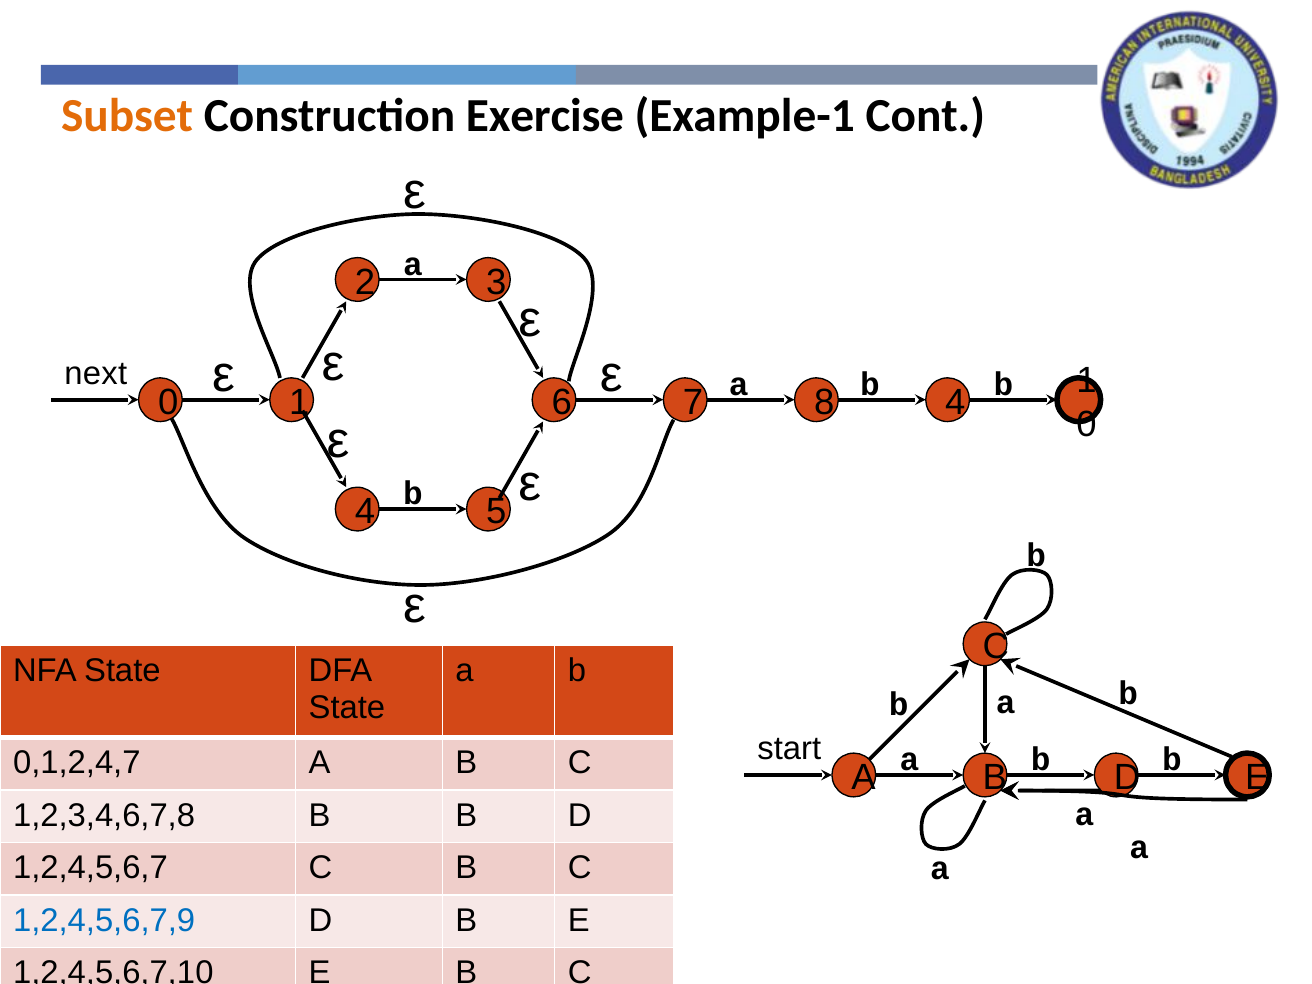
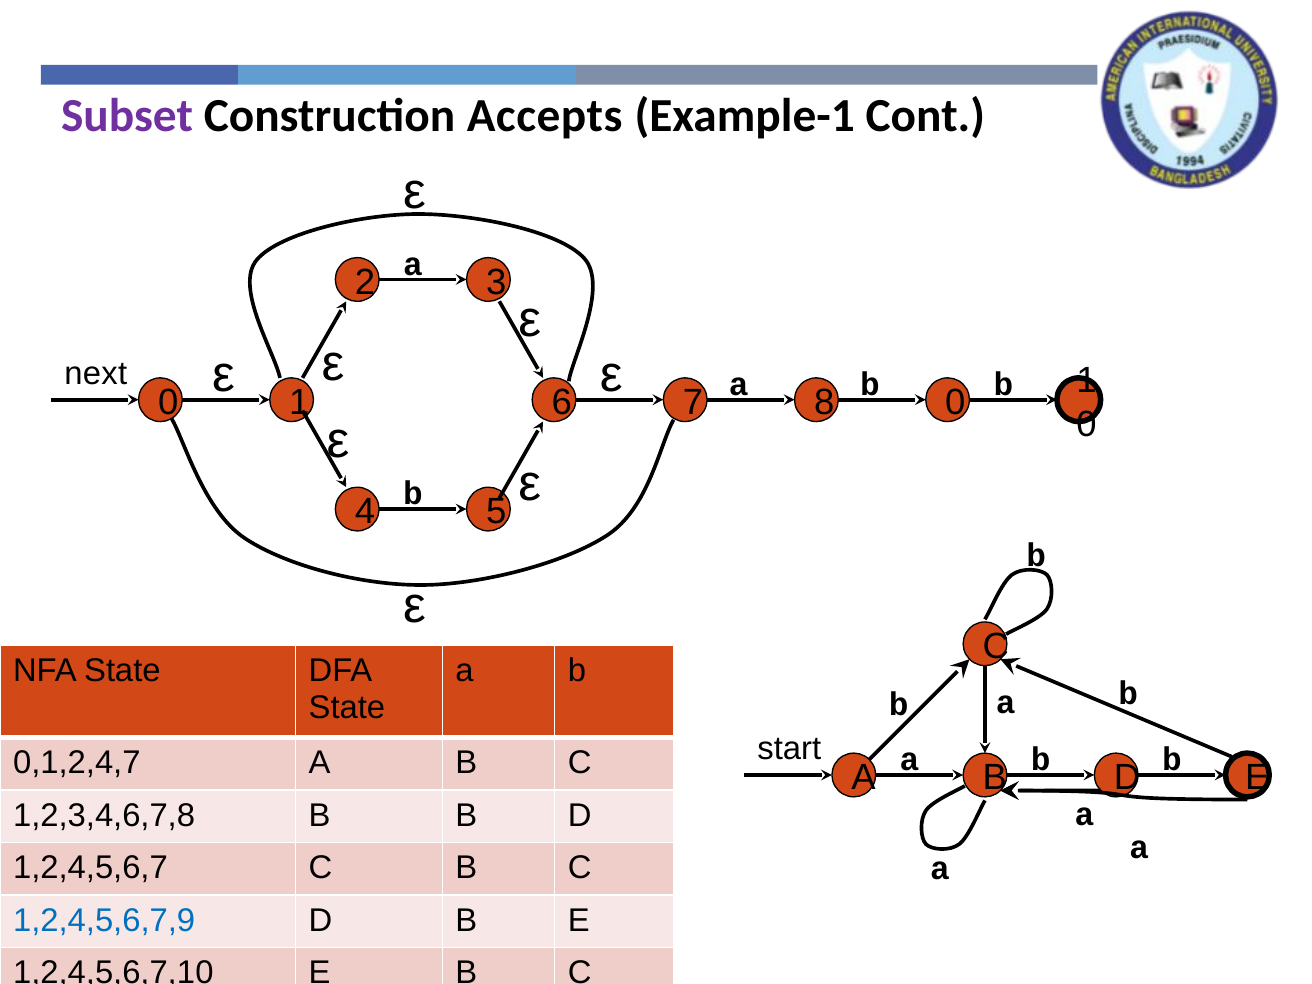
Subset colour: orange -> purple (127, 116)
Exercise: Exercise -> Accepts (545, 116)
8 4: 4 -> 0 (955, 402)
